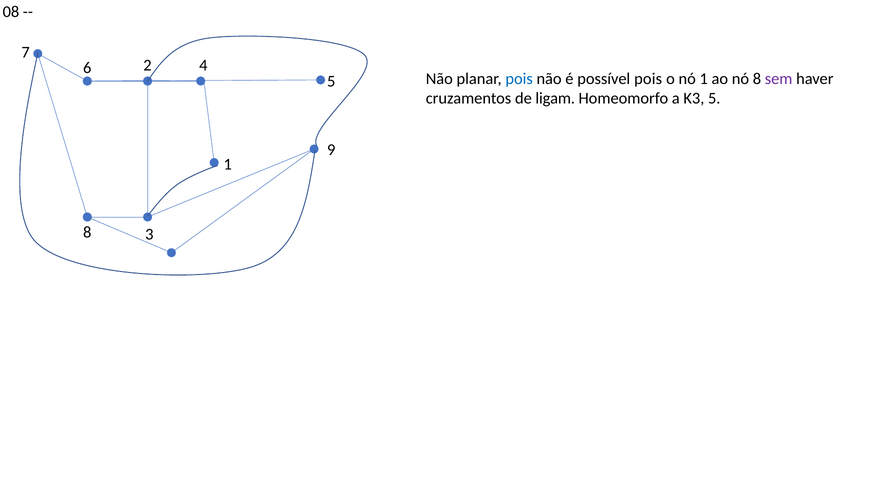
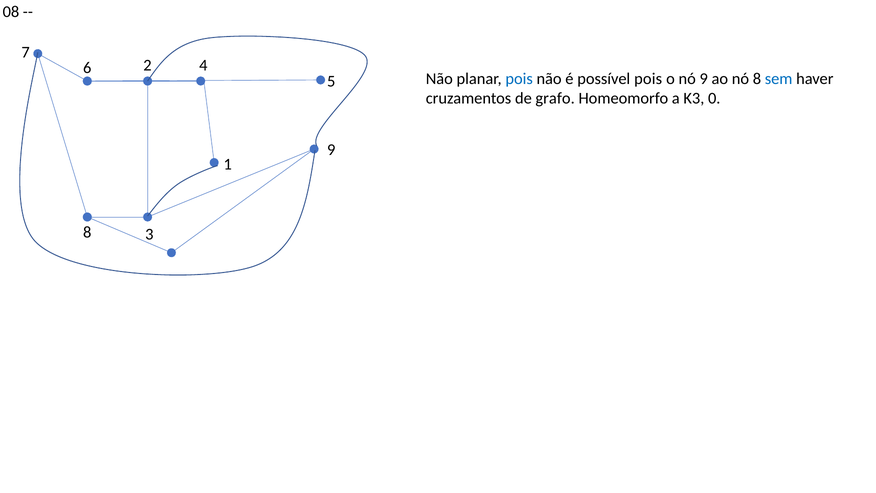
nó 1: 1 -> 9 (704, 79)
sem colour: purple -> blue (779, 79)
ligam: ligam -> grafo (555, 98)
K3 5: 5 -> 0 (714, 98)
